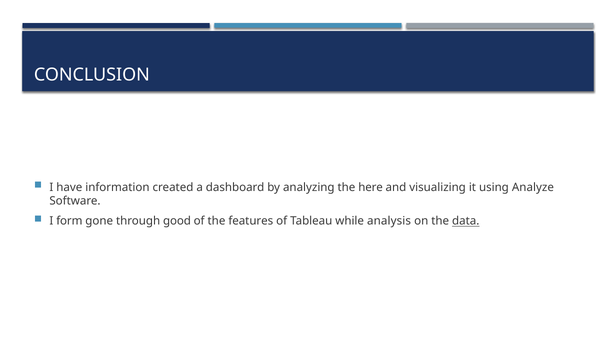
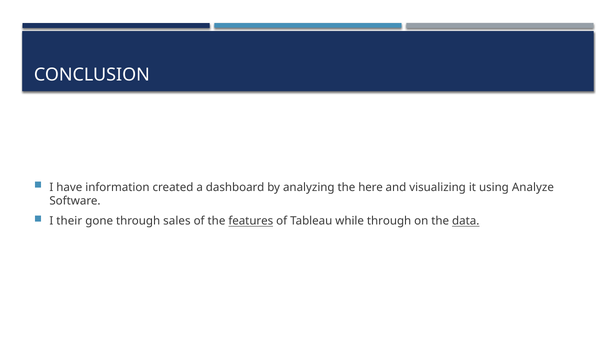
form: form -> their (69, 221)
good: good -> sales (177, 221)
features underline: none -> present (251, 221)
while analysis: analysis -> through (389, 221)
